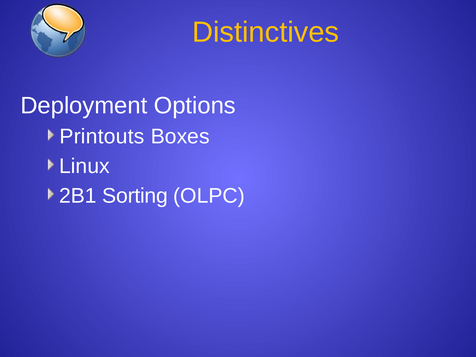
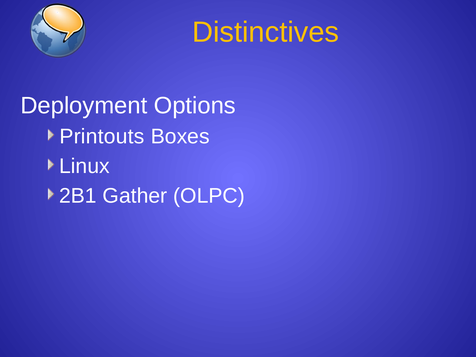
Sorting: Sorting -> Gather (135, 196)
